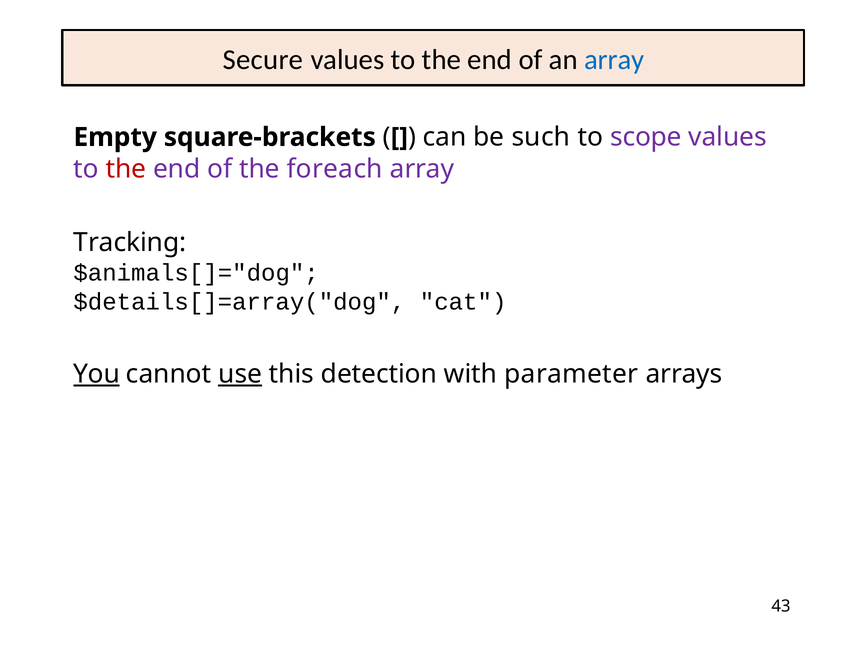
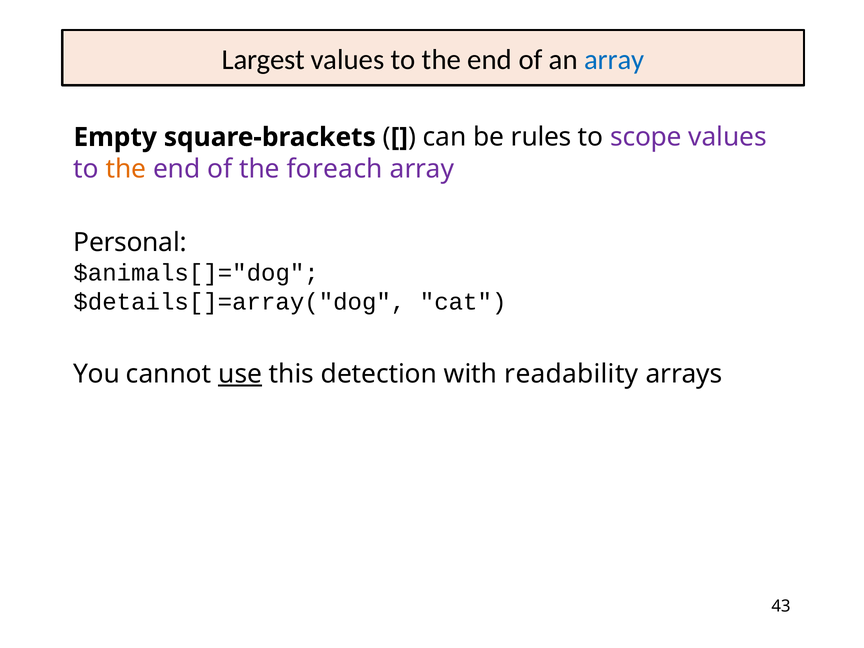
Secure: Secure -> Largest (263, 60)
such: such -> rules (541, 137)
the colour: red -> orange (126, 169)
Tracking: Tracking -> Personal (130, 243)
You underline: present -> none (96, 374)
parameter: parameter -> readability (571, 374)
